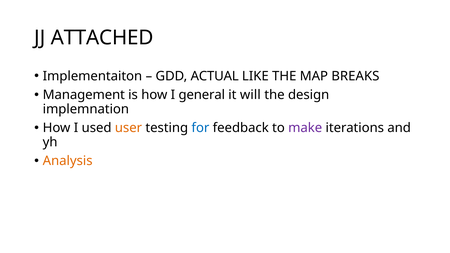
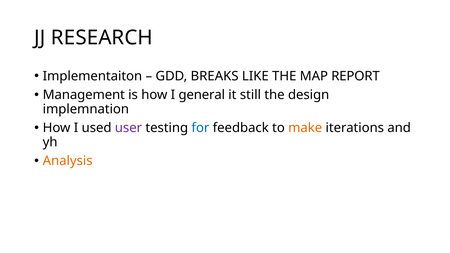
ATTACHED: ATTACHED -> RESEARCH (102, 38)
ACTUAL: ACTUAL -> BREAKS (215, 76)
BREAKS: BREAKS -> REPORT (356, 76)
will: will -> still (250, 95)
user colour: orange -> purple (128, 128)
make colour: purple -> orange (305, 128)
